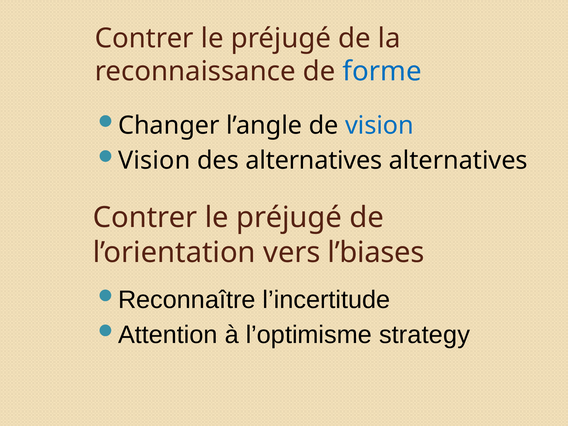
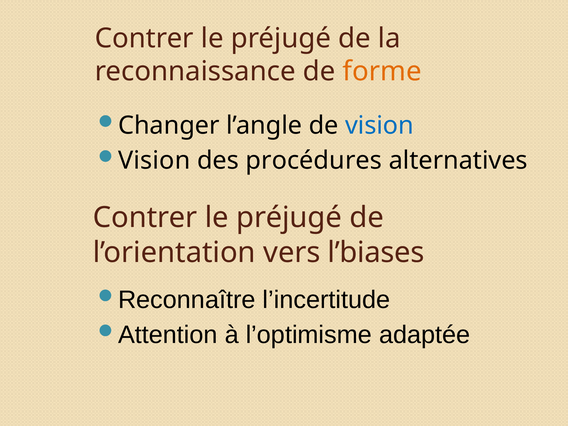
forme colour: blue -> orange (382, 71)
des alternatives: alternatives -> procédures (314, 160)
strategy: strategy -> adaptée (425, 335)
